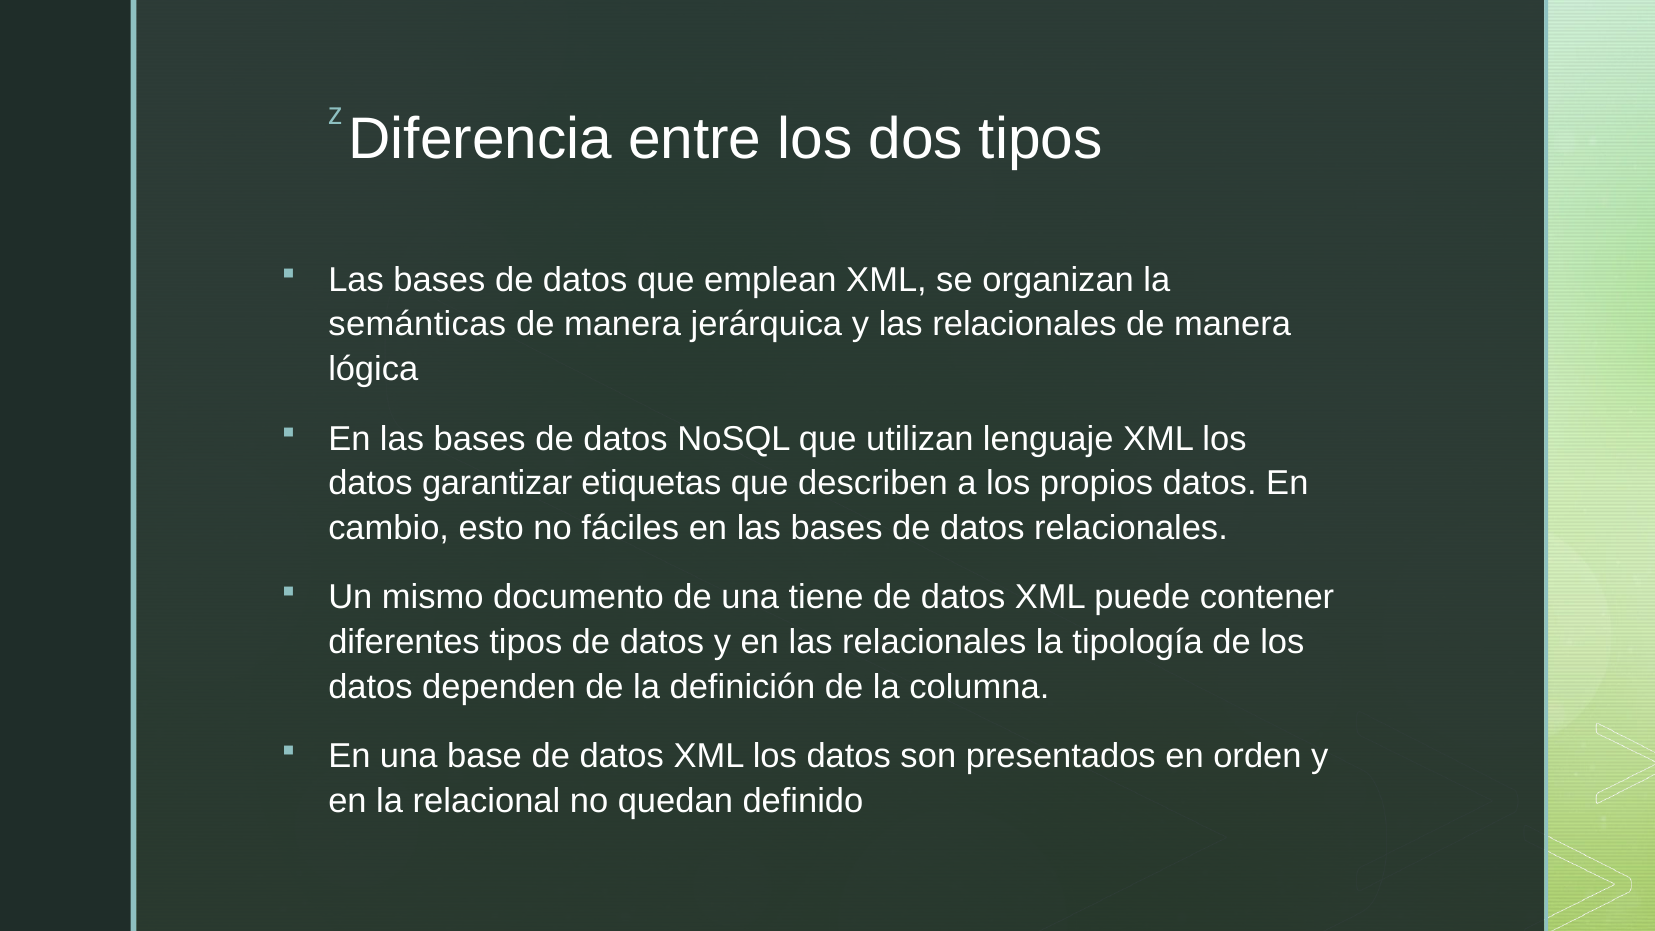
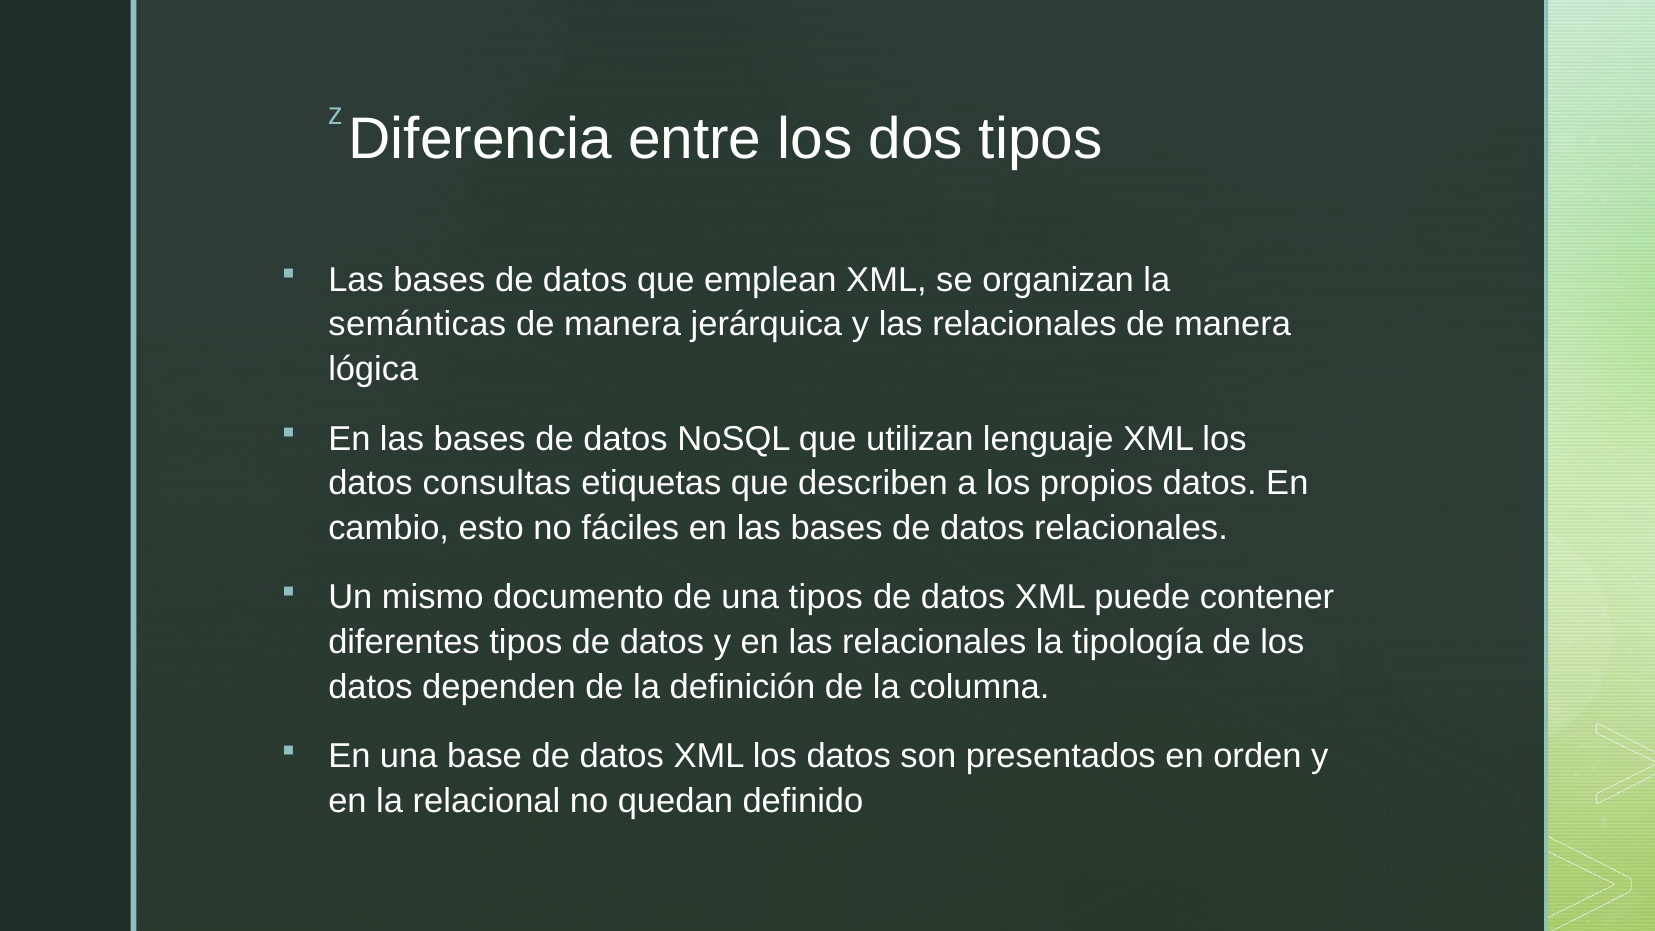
garantizar: garantizar -> consultas (497, 483)
una tiene: tiene -> tipos (826, 597)
